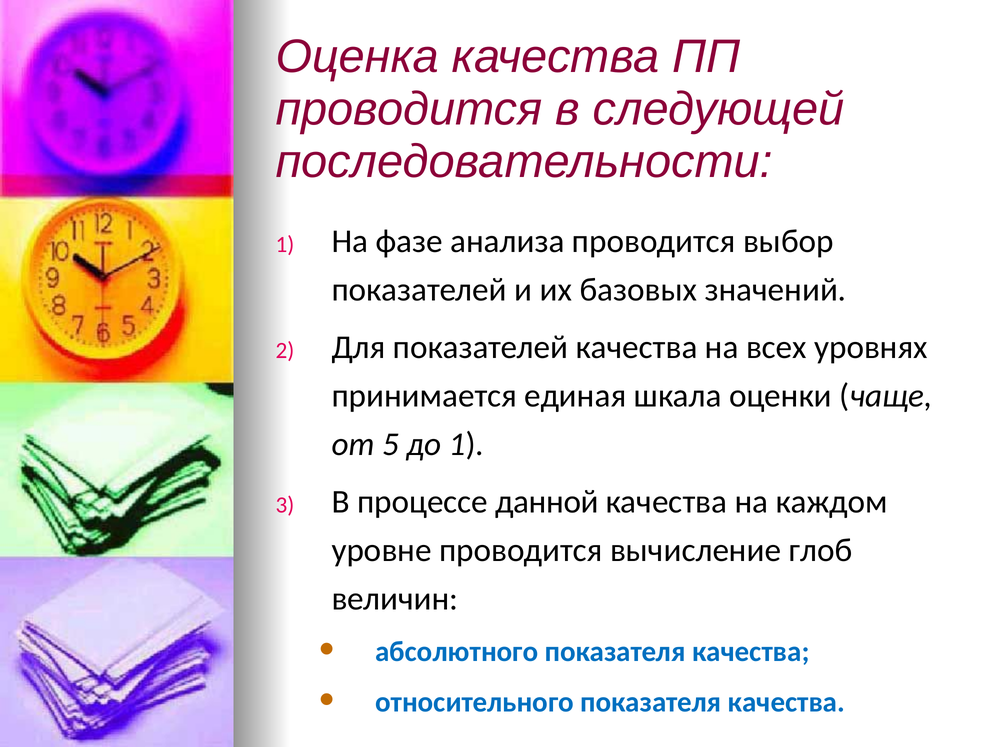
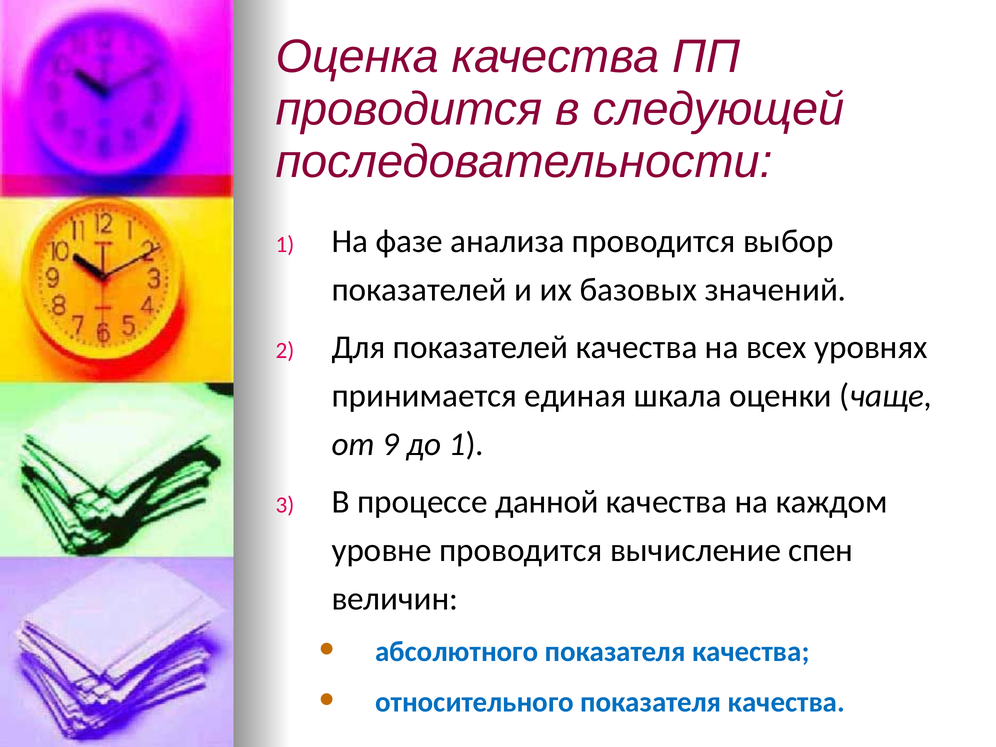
5: 5 -> 9 (391, 444)
глоб: глоб -> спен (821, 550)
